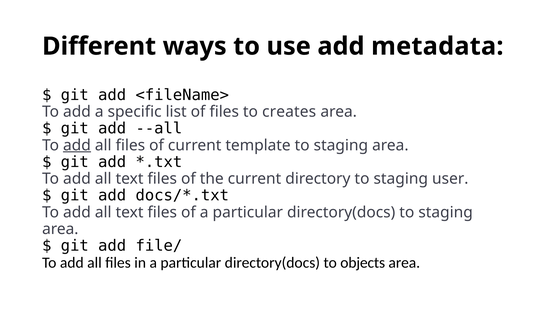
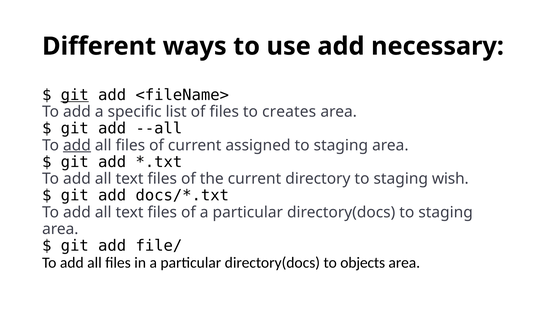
metadata: metadata -> necessary (438, 46)
git underline: none -> present (75, 95)
template: template -> assigned (258, 145)
user: user -> wish (450, 179)
